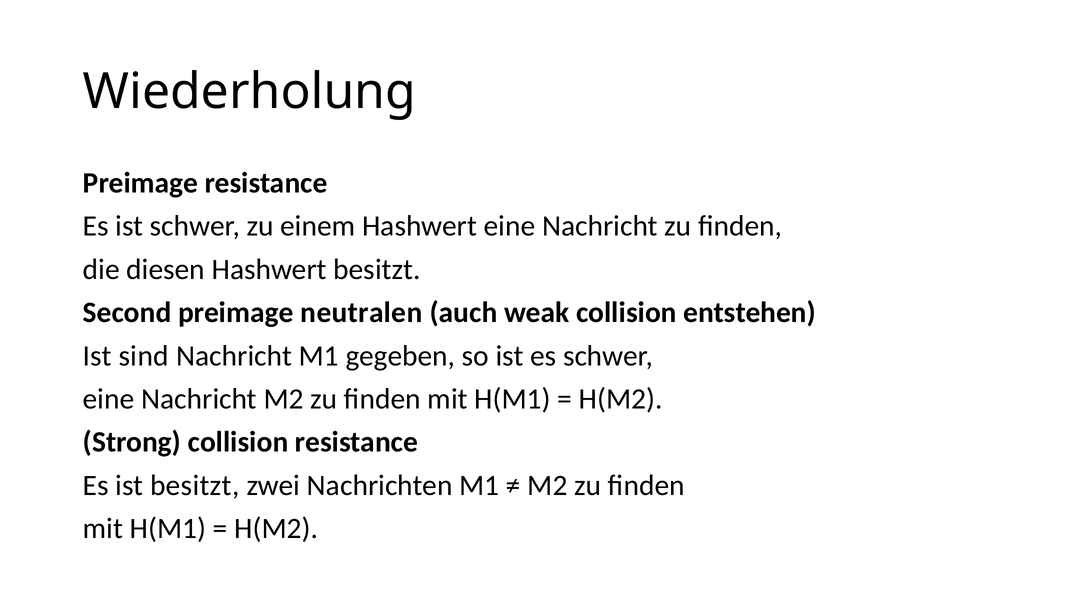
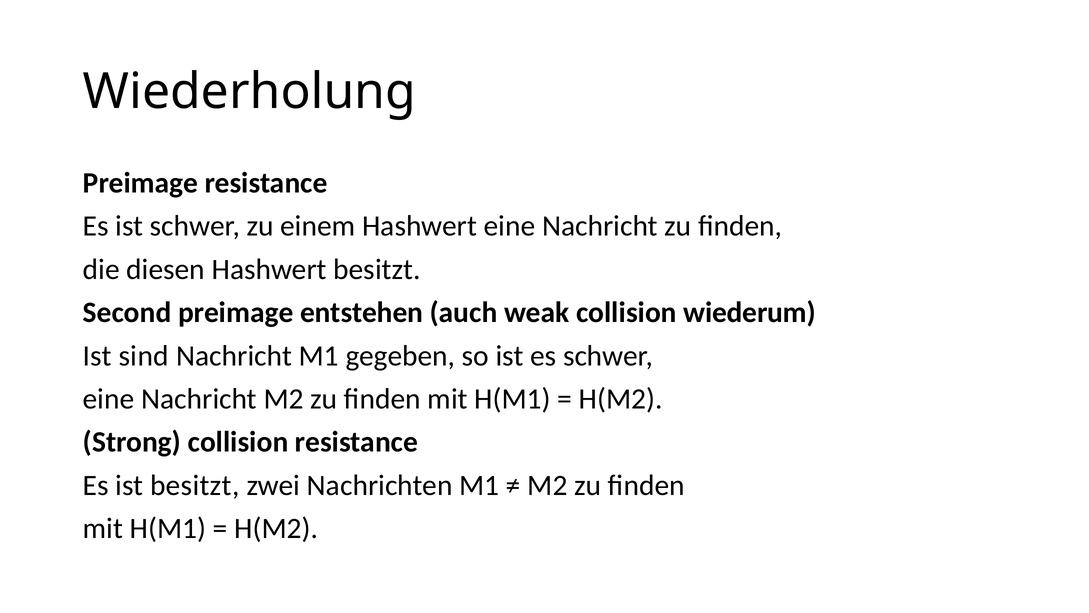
neutralen: neutralen -> entstehen (362, 312)
entstehen: entstehen -> wiederum (750, 312)
